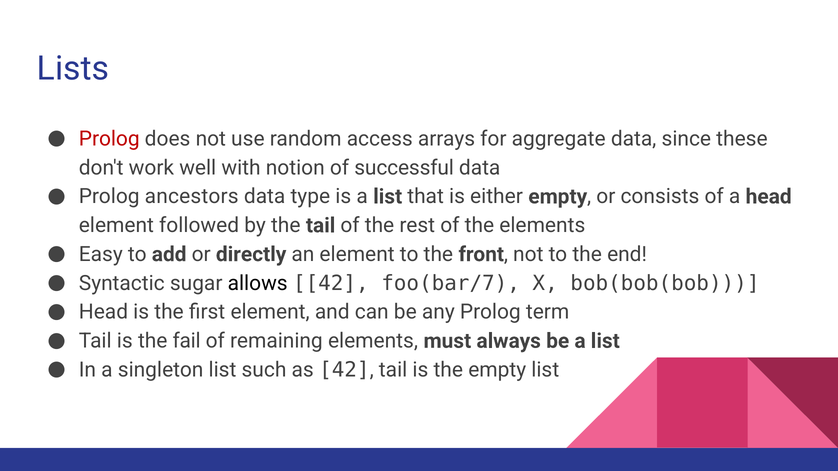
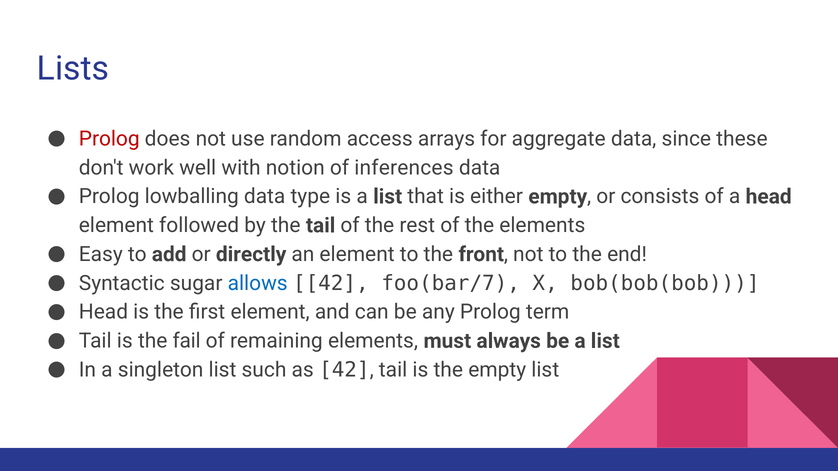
successful: successful -> inferences (404, 168)
ancestors: ancestors -> lowballing (192, 197)
allows colour: black -> blue (258, 283)
